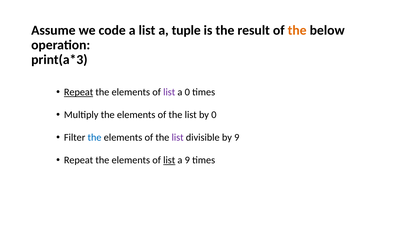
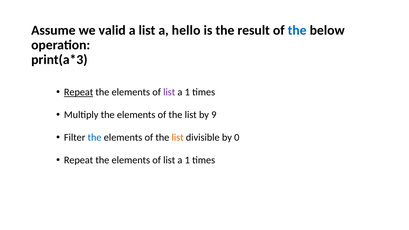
code: code -> valid (112, 30)
tuple: tuple -> hello (186, 30)
the colour: orange -> blue (297, 30)
0: 0 -> 1 (187, 92)
by 0: 0 -> 9 (214, 115)
list colour: purple -> orange (178, 138)
by 9: 9 -> 0 (237, 138)
list underline: present -> none (169, 160)
9: 9 -> 1 (187, 160)
